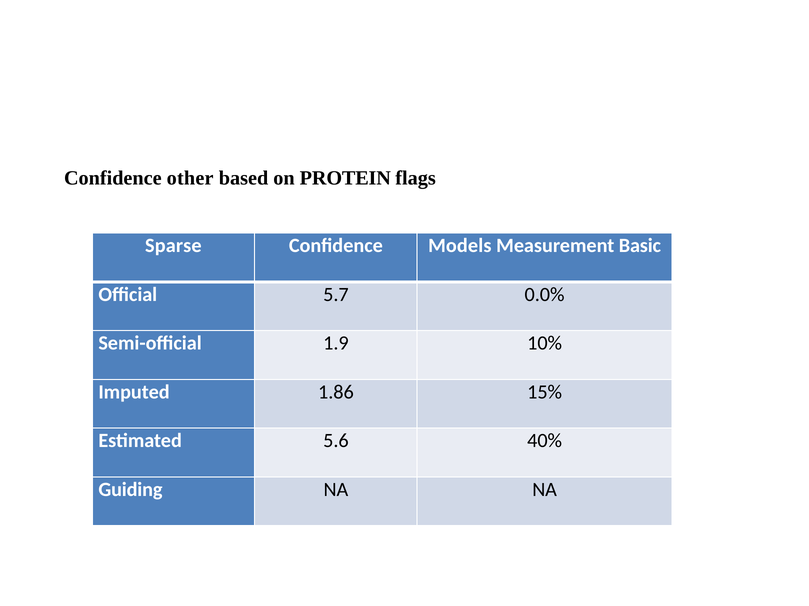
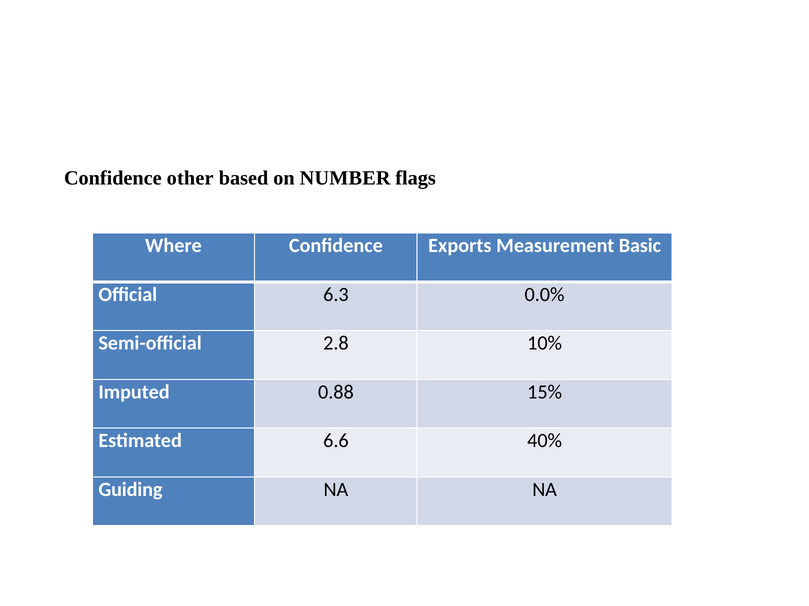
PROTEIN: PROTEIN -> NUMBER (345, 178)
Sparse: Sparse -> Where (173, 246)
Models: Models -> Exports (460, 246)
5.7: 5.7 -> 6.3 (336, 295)
1.9: 1.9 -> 2.8 (336, 344)
1.86: 1.86 -> 0.88 (336, 392)
5.6: 5.6 -> 6.6 (336, 441)
